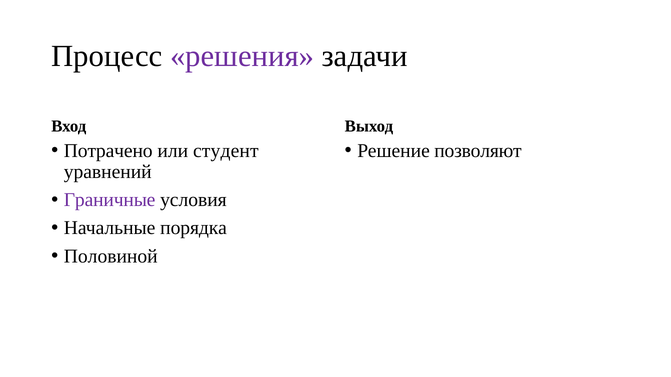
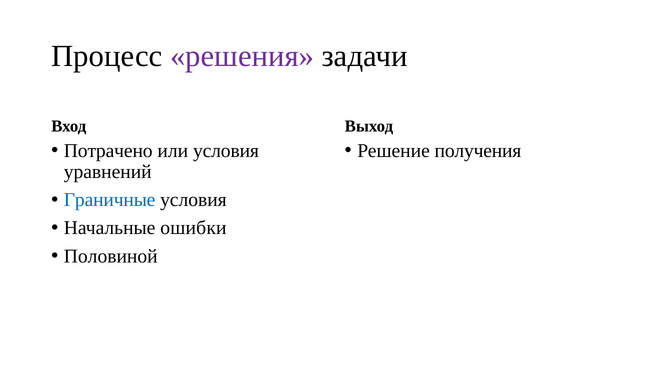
или студент: студент -> условия (226, 151)
позволяют: позволяют -> получения (478, 151)
Граничные colour: purple -> blue (110, 200)
порядка: порядка -> ошибки (193, 228)
